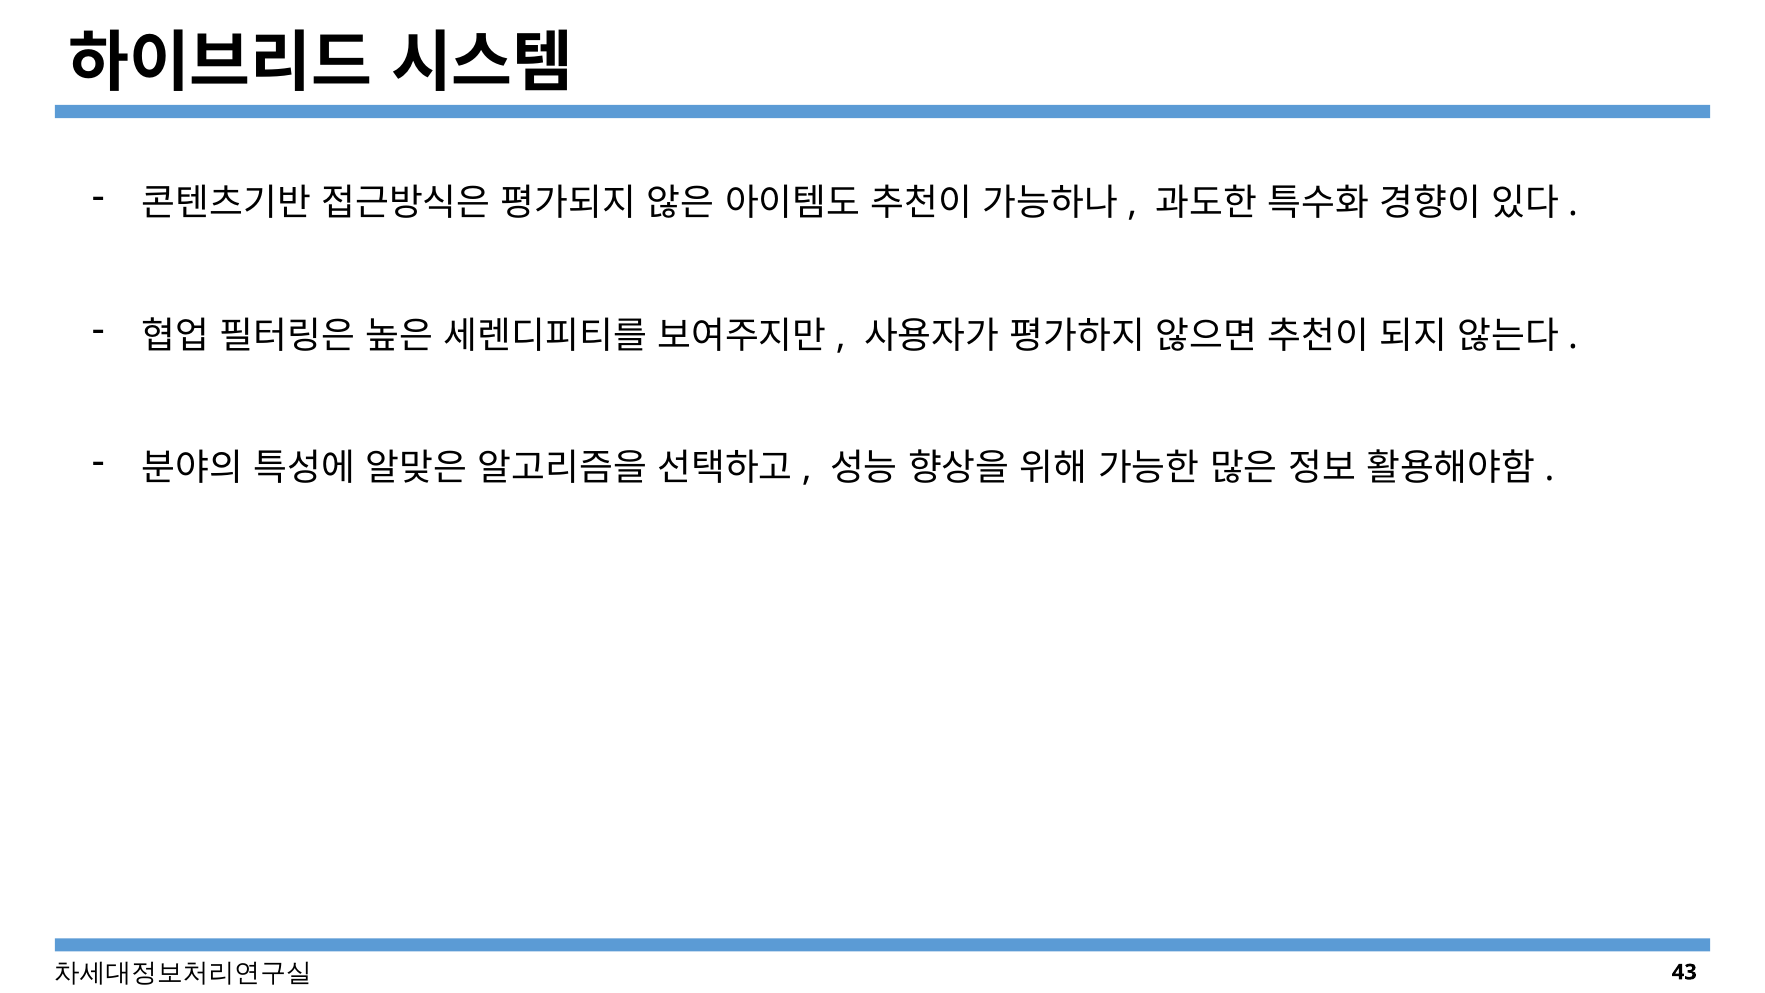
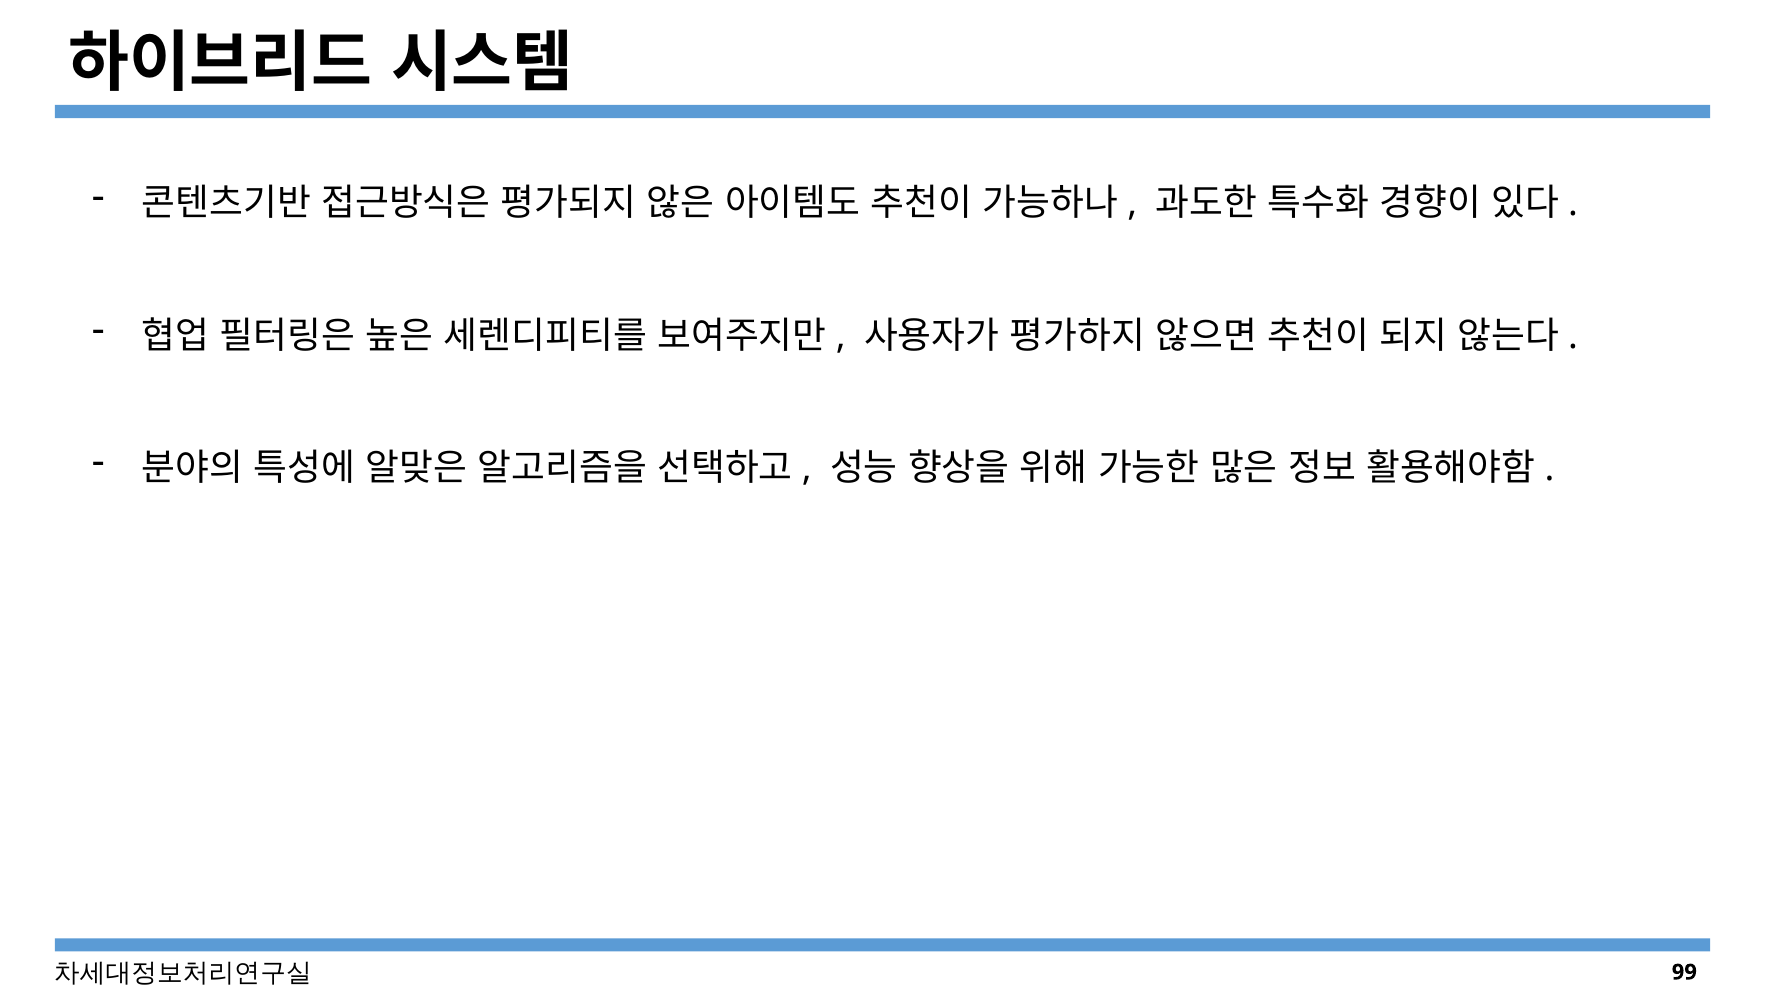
43: 43 -> 99 (1684, 972)
